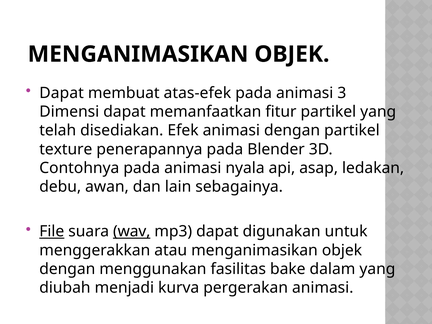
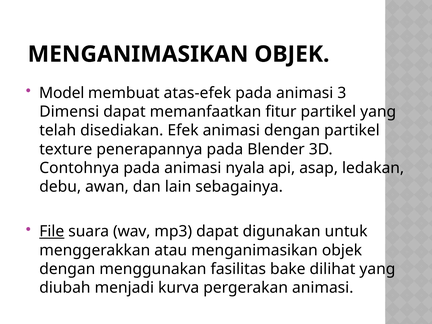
Dapat: Dapat -> Model (62, 93)
wav underline: present -> none (132, 231)
dalam: dalam -> dilihat (332, 269)
